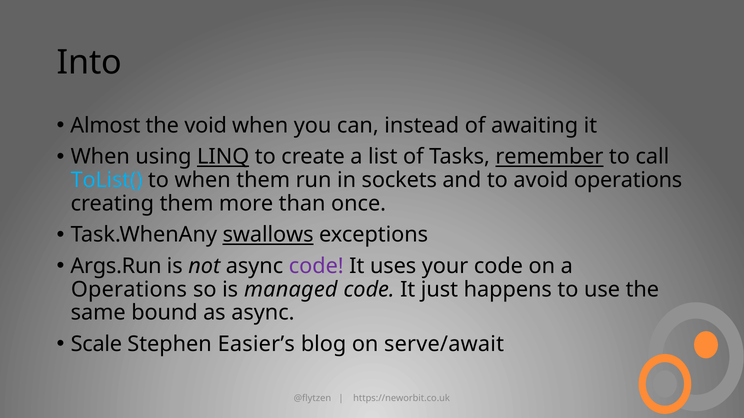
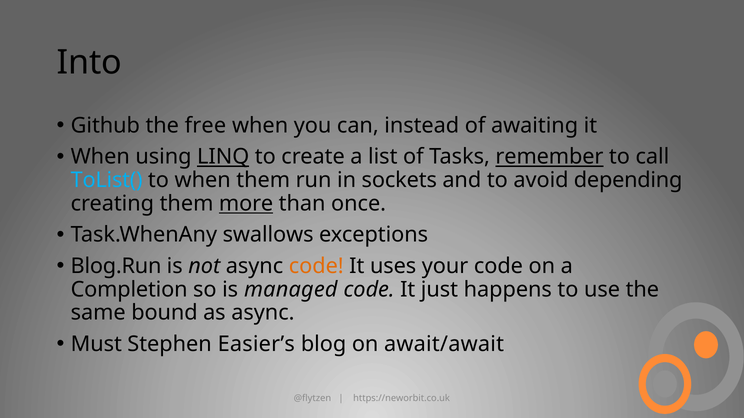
Almost: Almost -> Github (105, 126)
void: void -> free (205, 126)
avoid operations: operations -> depending (628, 180)
more underline: none -> present (246, 204)
swallows underline: present -> none (268, 235)
Args.Run: Args.Run -> Blog.Run (116, 266)
code colour: purple -> orange (316, 266)
Operations: Operations -> Completion (129, 290)
Scale: Scale -> Must (96, 344)
serve/await: serve/await -> await/await (444, 344)
